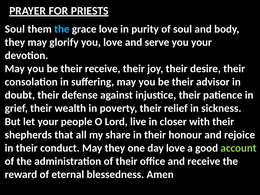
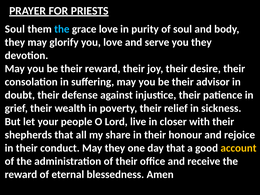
you your: your -> they (201, 42)
their receive: receive -> reward (103, 69)
day love: love -> that (176, 148)
account colour: light green -> yellow (239, 148)
